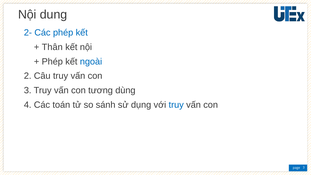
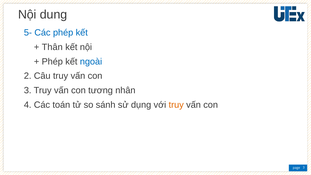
2-: 2- -> 5- (28, 33)
dùng: dùng -> nhân (125, 90)
truy colour: blue -> orange (176, 105)
